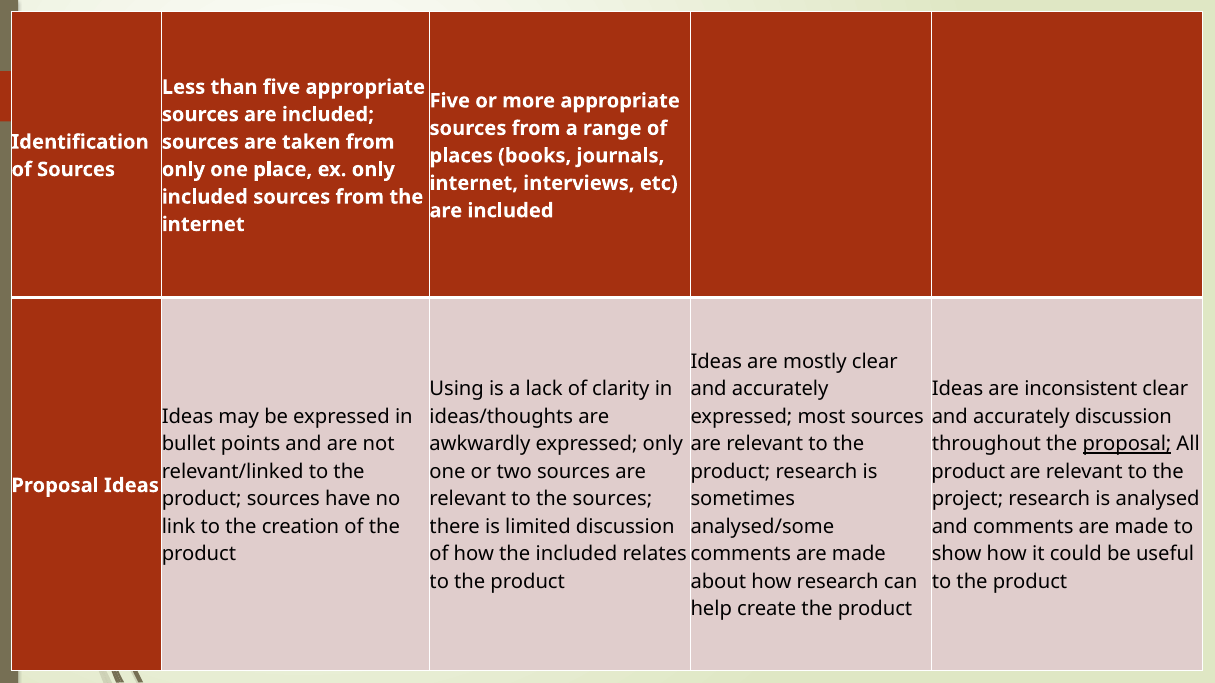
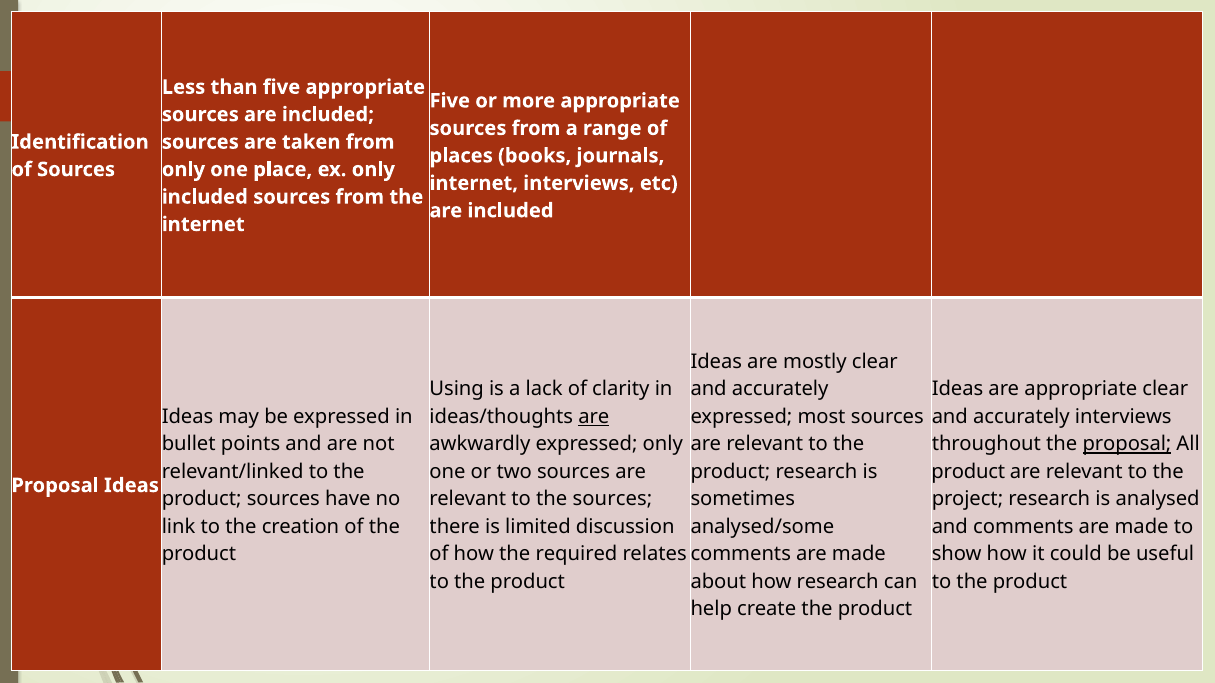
are inconsistent: inconsistent -> appropriate (1081, 390)
are underline: none -> present (594, 417)
accurately discussion: discussion -> interviews (1123, 417)
the included: included -> required (576, 554)
